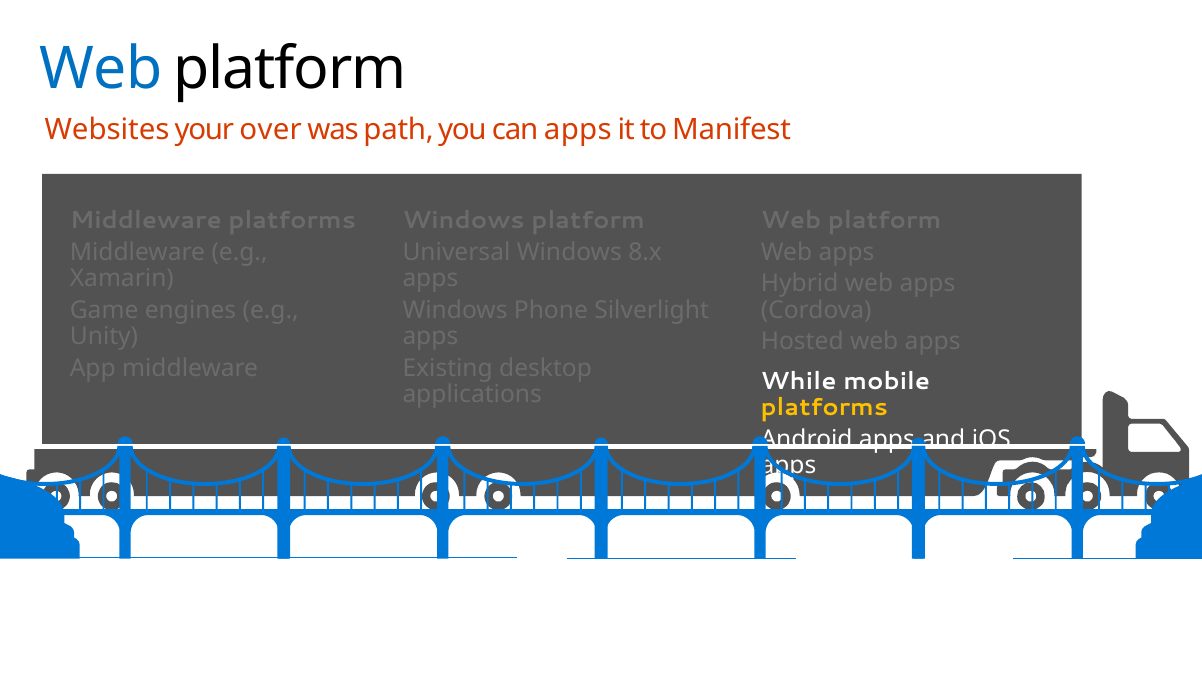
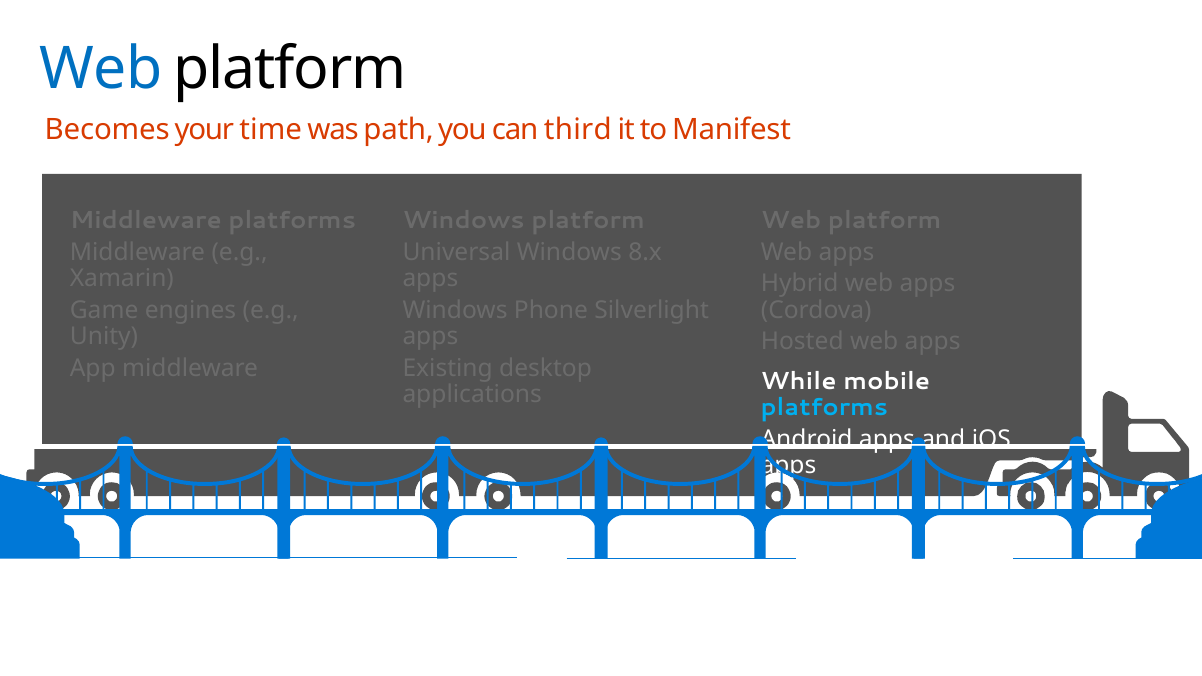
Websites: Websites -> Becomes (107, 130)
over: over -> time (271, 130)
can apps: apps -> third (578, 130)
platforms colour: yellow -> light blue (824, 407)
